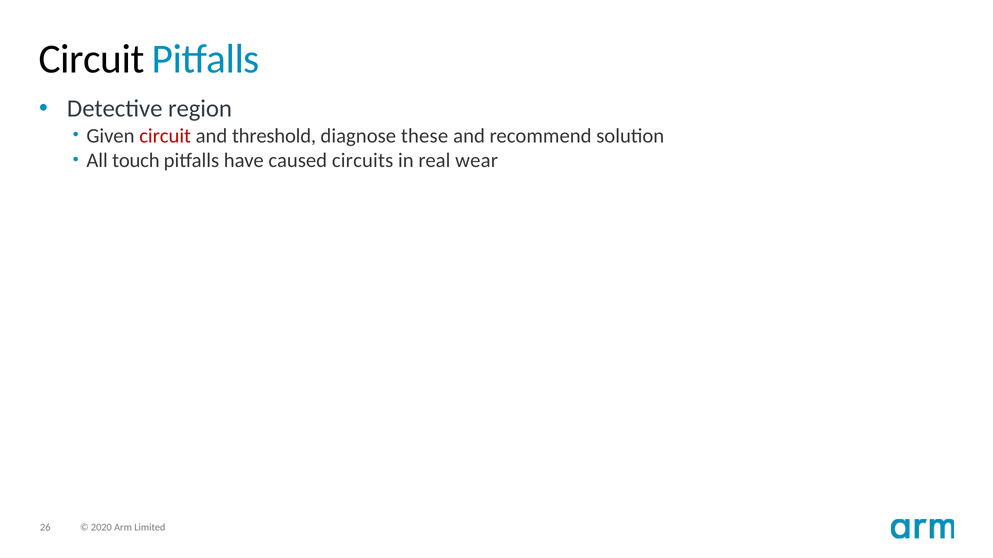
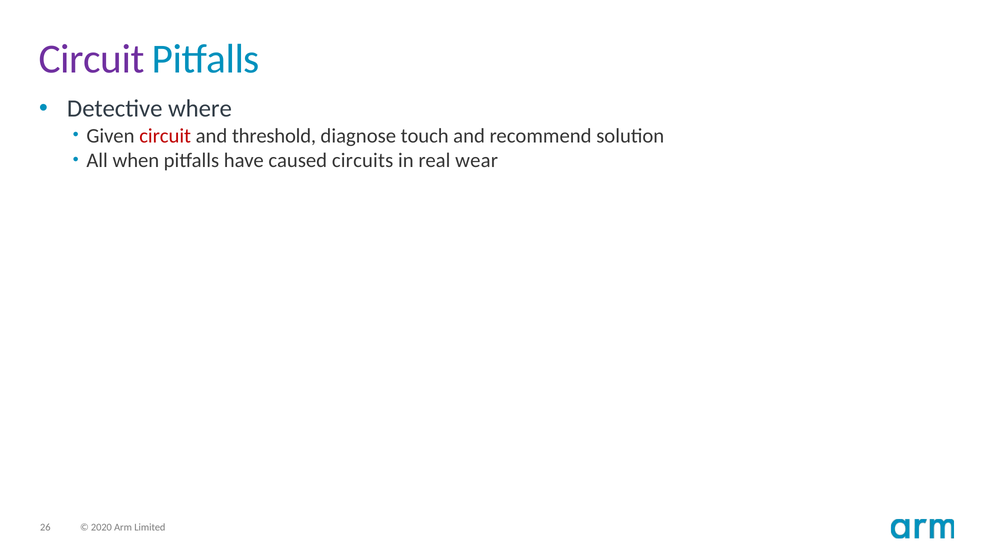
Circuit colour: black -> purple (92, 59)
region: region -> where (200, 109)
these: these -> touch (425, 136)
touch: touch -> when (136, 161)
